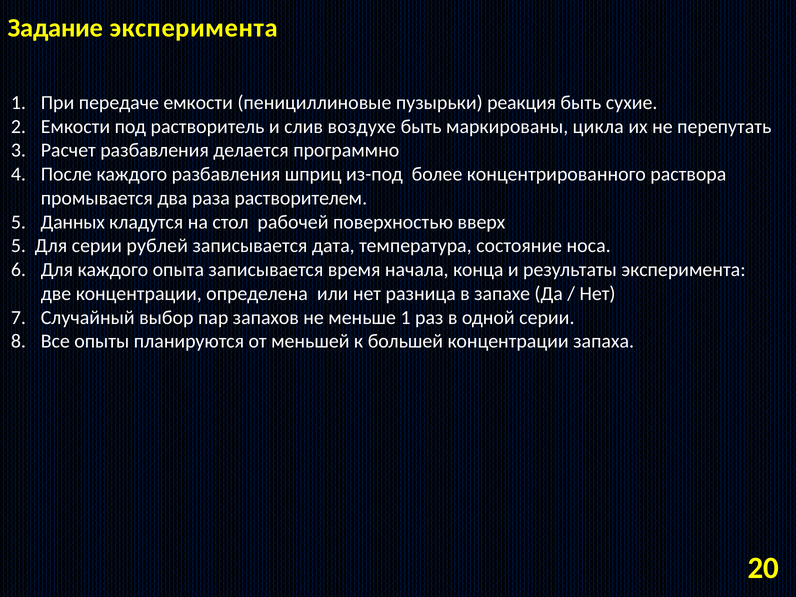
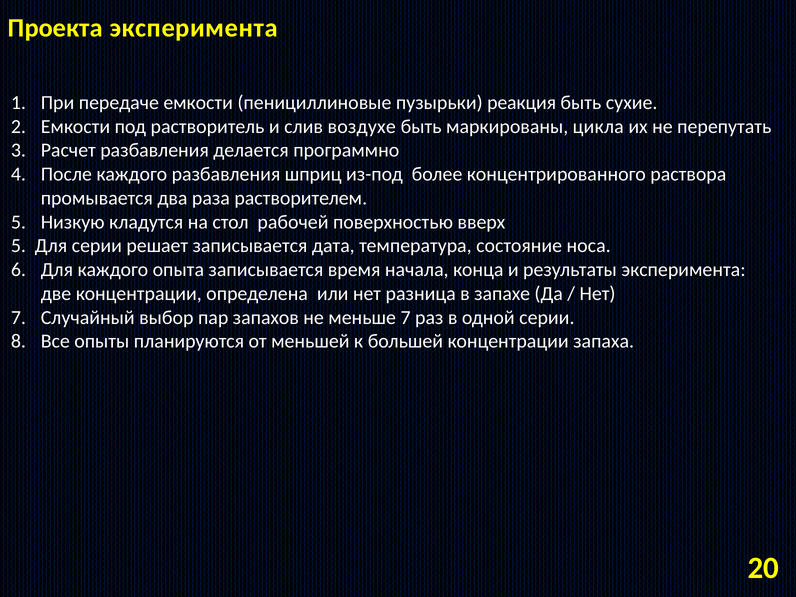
Задание: Задание -> Проекта (55, 28)
Данных: Данных -> Низкую (73, 222)
рублей: рублей -> решает (157, 246)
меньше 1: 1 -> 7 (406, 318)
